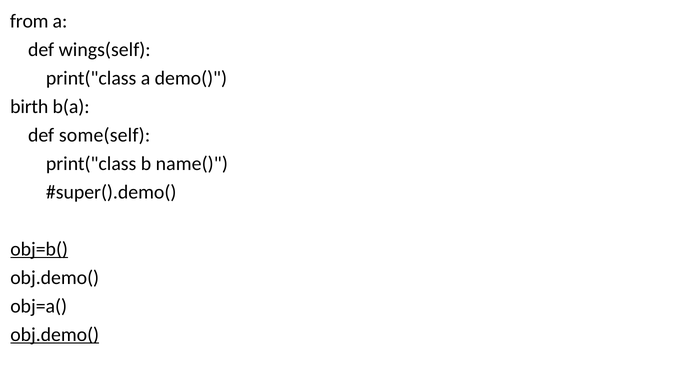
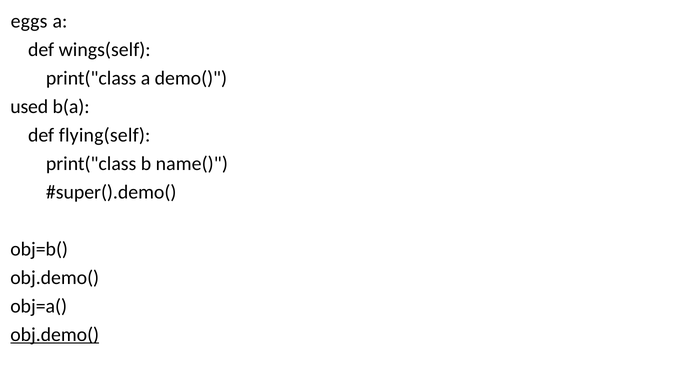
from: from -> eggs (29, 21)
birth: birth -> used (29, 107)
some(self: some(self -> flying(self (105, 135)
obj=b( underline: present -> none (39, 249)
